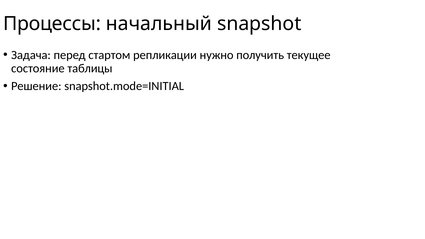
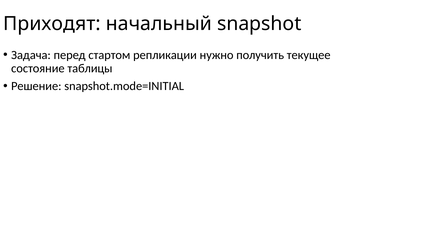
Процессы: Процессы -> Приходят (52, 24)
